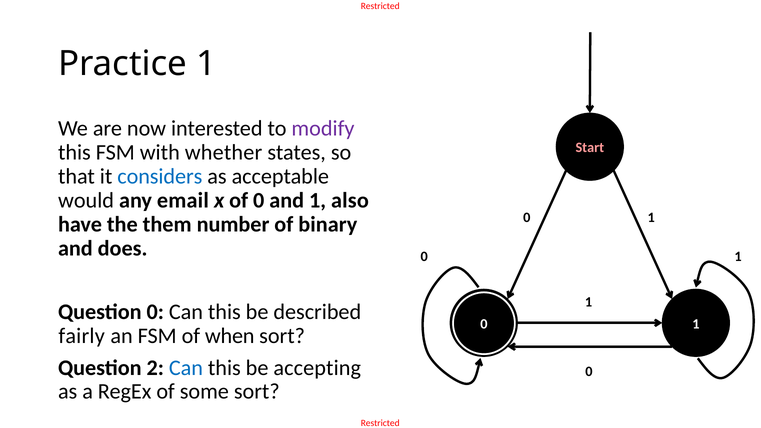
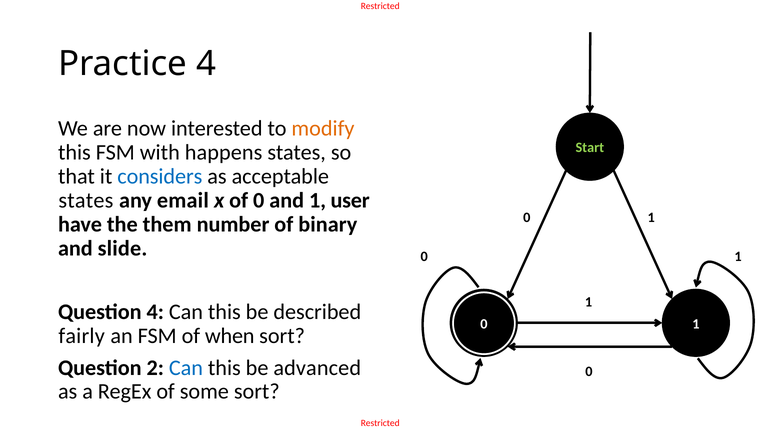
Practice 1: 1 -> 4 (206, 64)
modify colour: purple -> orange (323, 129)
Start colour: pink -> light green (590, 148)
whether: whether -> happens (224, 153)
would: would -> states (86, 200)
also: also -> user (350, 200)
does: does -> slide (123, 248)
Question 0: 0 -> 4 (155, 312)
accepting: accepting -> advanced (317, 368)
